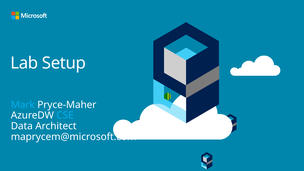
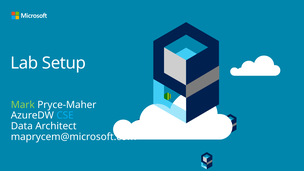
Mark colour: light blue -> light green (23, 105)
